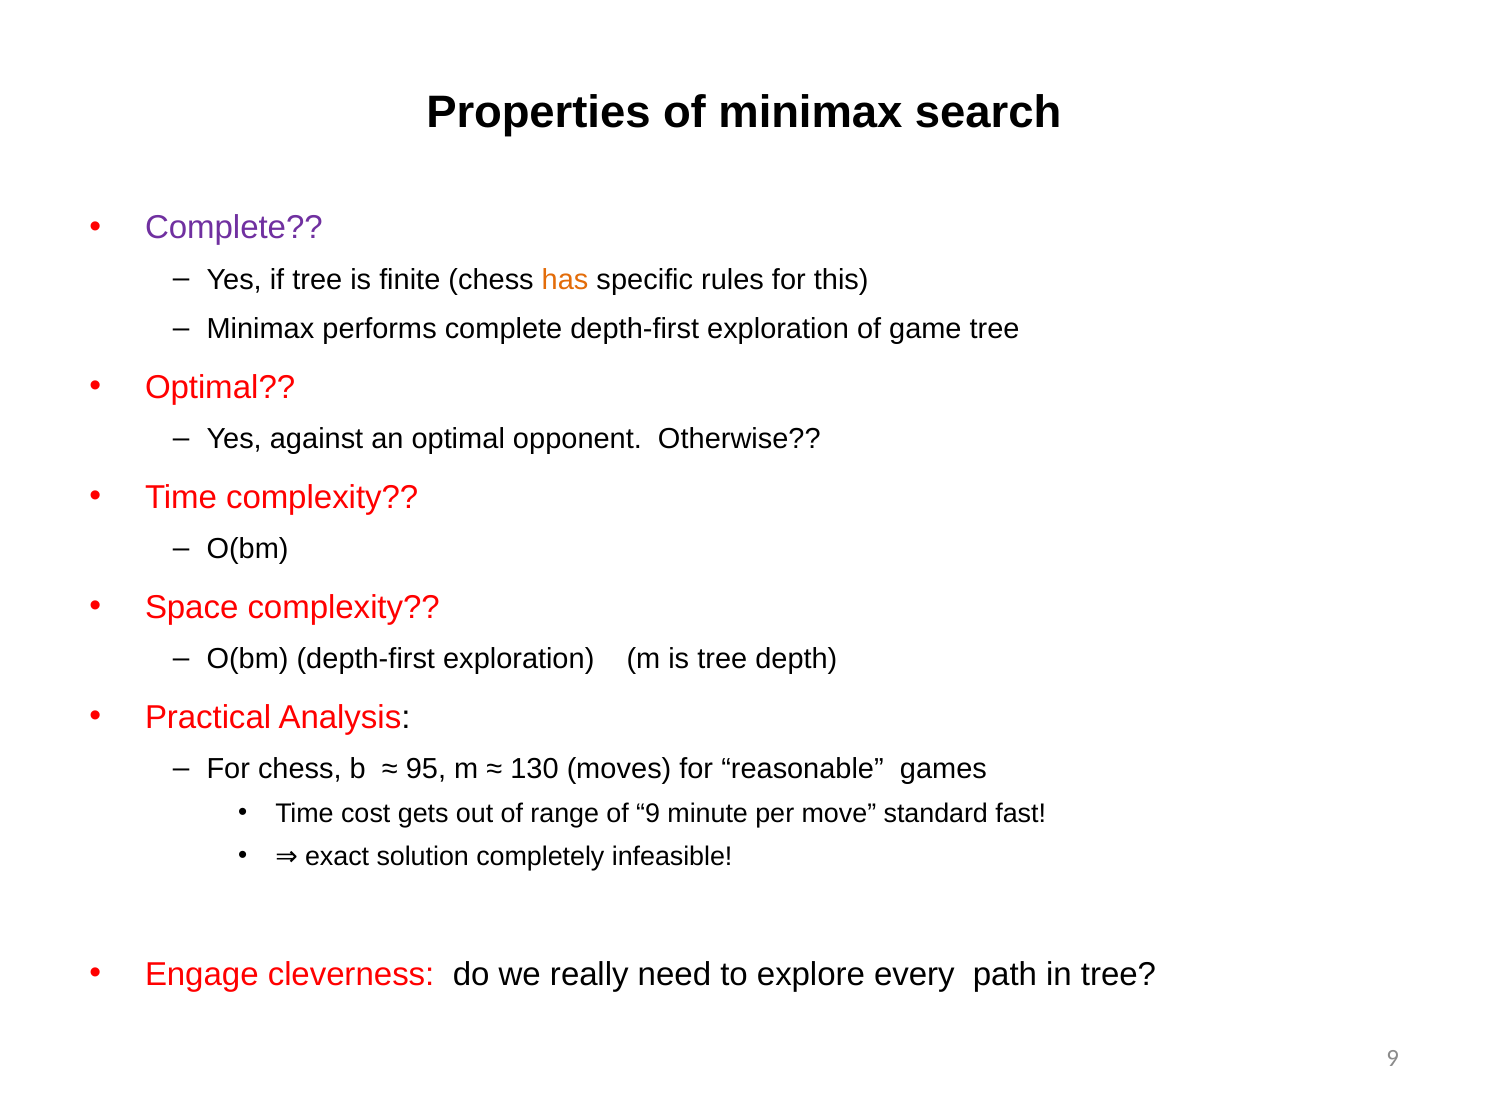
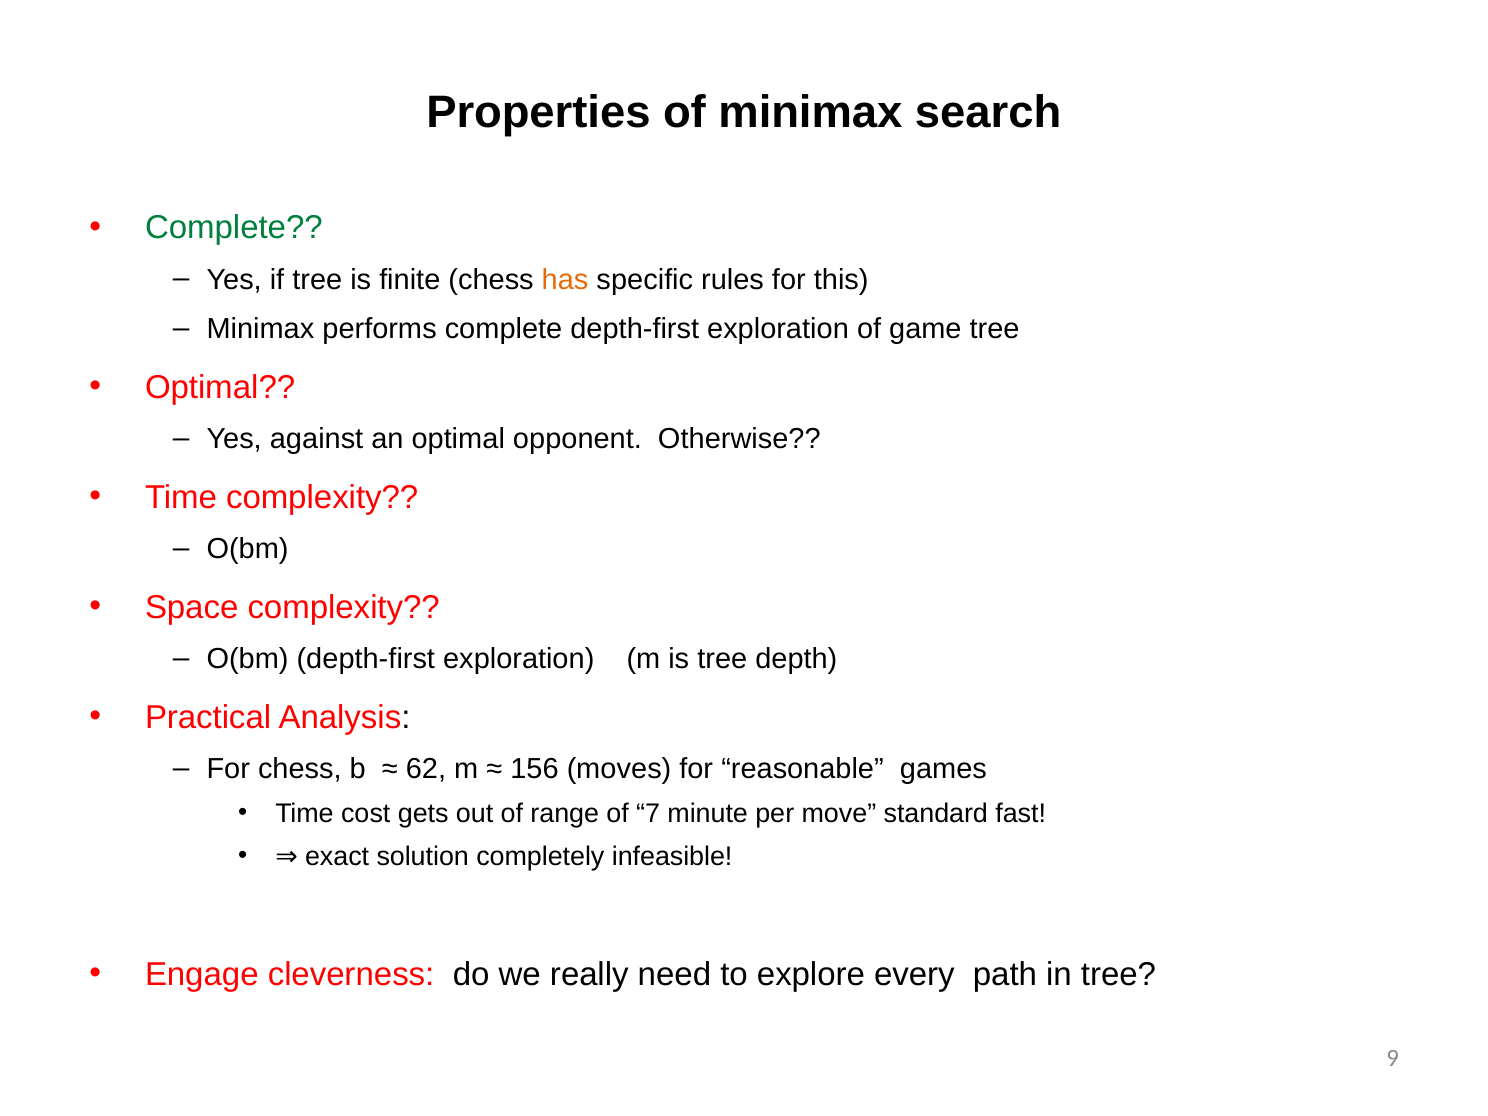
Complete colour: purple -> green (234, 228)
95: 95 -> 62 (426, 769)
130: 130 -> 156 (534, 769)
of 9: 9 -> 7 (648, 813)
